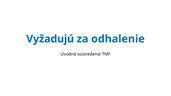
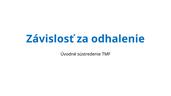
Vyžadujú: Vyžadujú -> Závislosť (50, 39)
